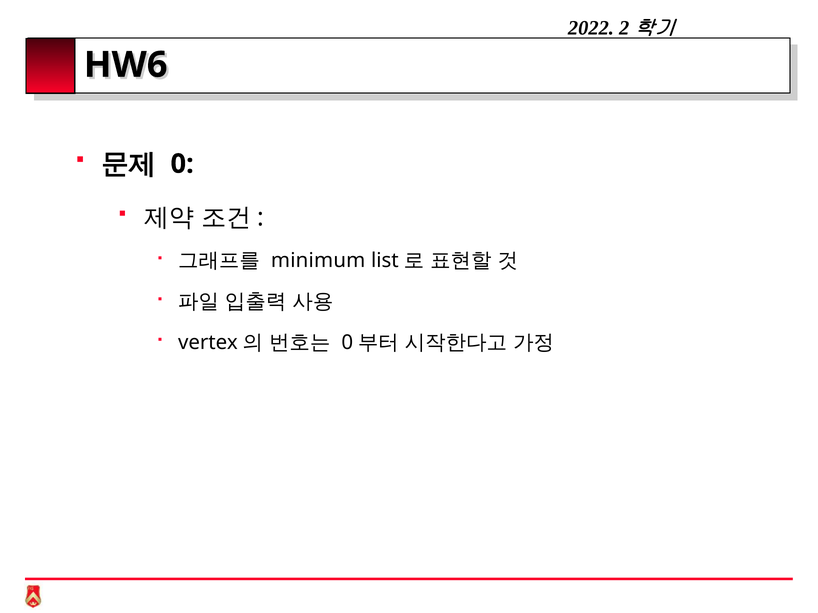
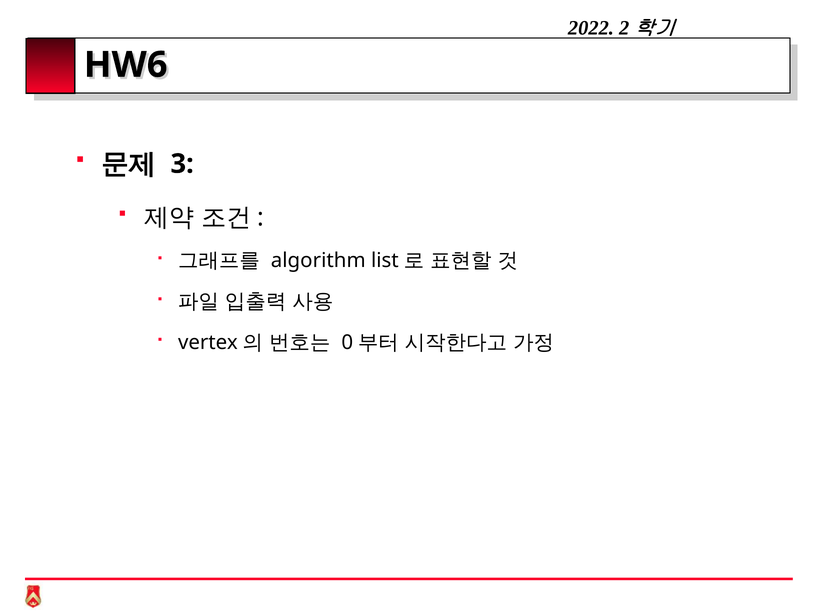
0: 0 -> 3 (182, 164)
minimum: minimum -> algorithm (318, 261)
